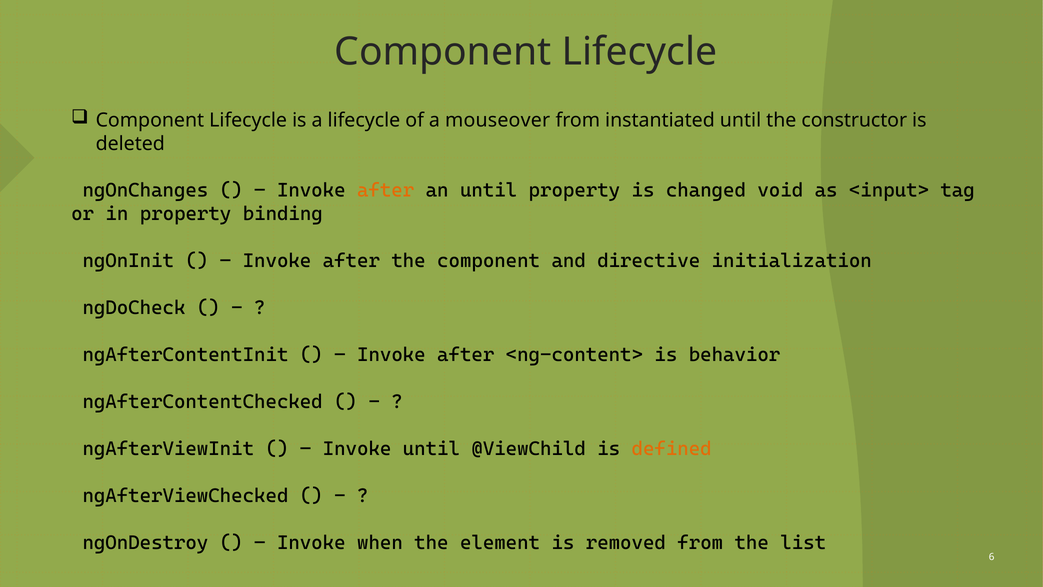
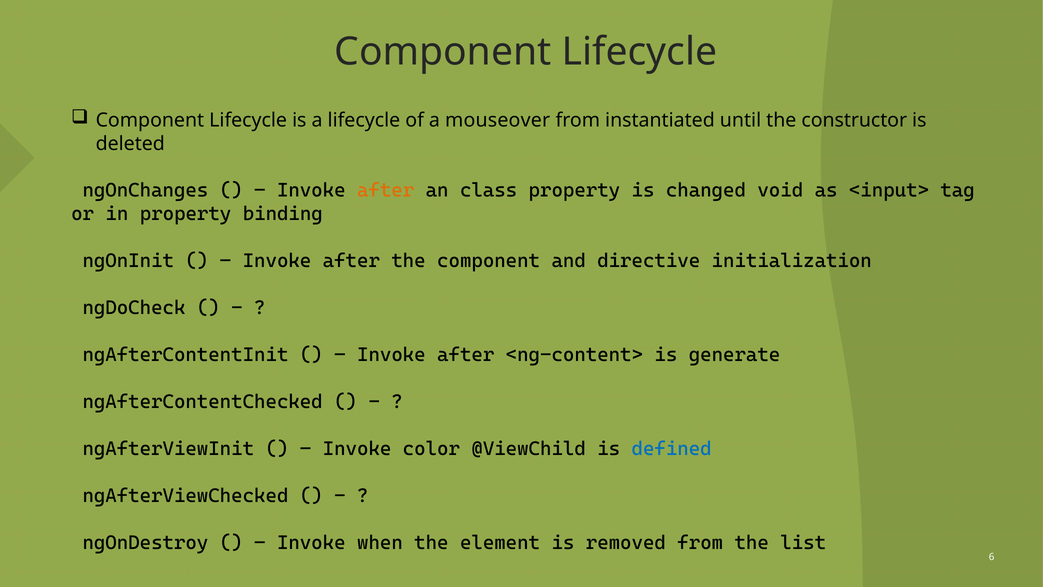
an until: until -> class (489, 190)
behavior: behavior -> generate (735, 355)
Invoke until: until -> color (431, 448)
defined colour: orange -> blue (672, 448)
